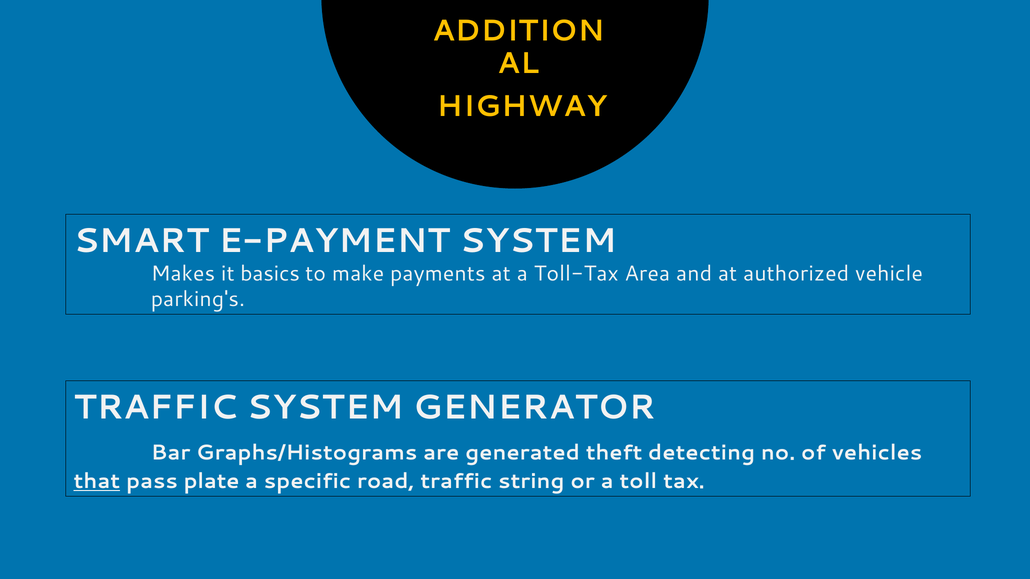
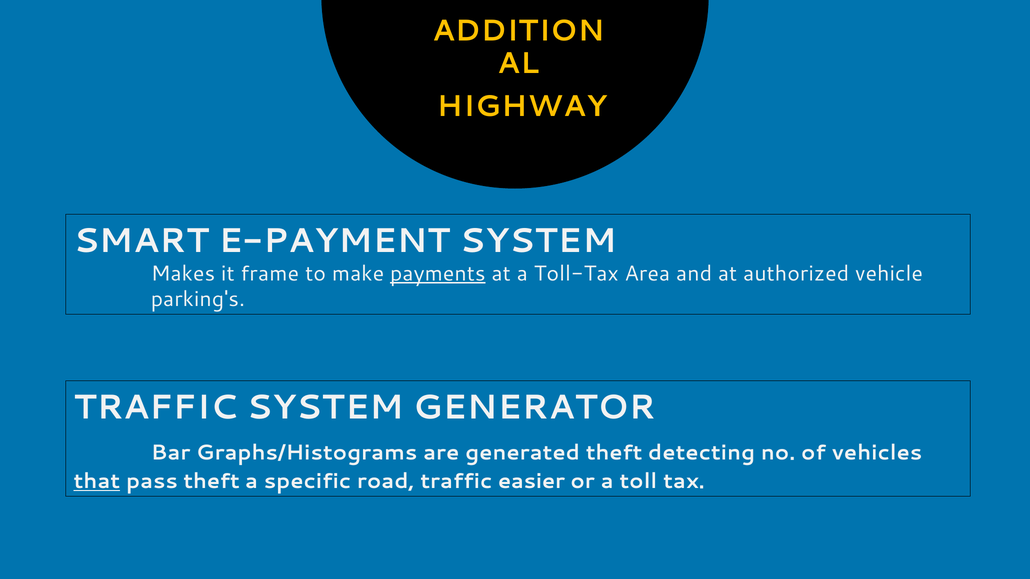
basics: basics -> frame (270, 274)
payments underline: none -> present (438, 274)
pass plate: plate -> theft (212, 482)
string: string -> easier (531, 482)
